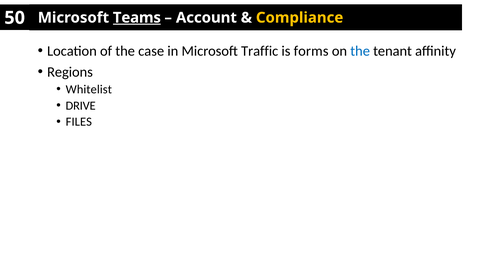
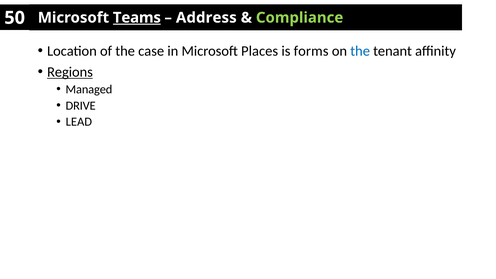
Account: Account -> Address (206, 18)
Compliance colour: yellow -> light green (300, 18)
Traffic: Traffic -> Places (260, 51)
Regions underline: none -> present (70, 72)
Whitelist: Whitelist -> Managed (89, 89)
FILES: FILES -> LEAD (79, 122)
